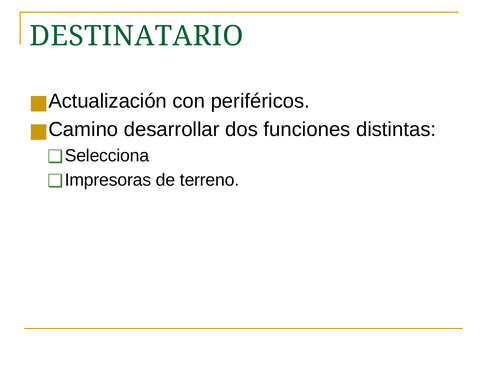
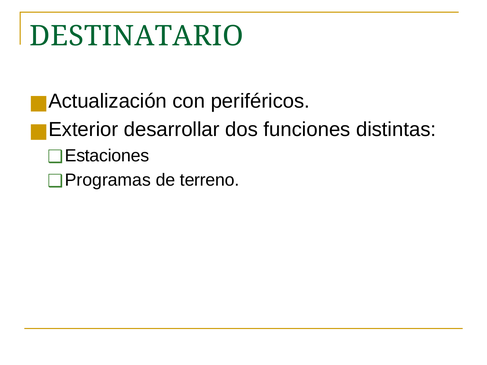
Camino: Camino -> Exterior (83, 130)
Selecciona: Selecciona -> Estaciones (107, 156)
Impresoras: Impresoras -> Programas (108, 180)
